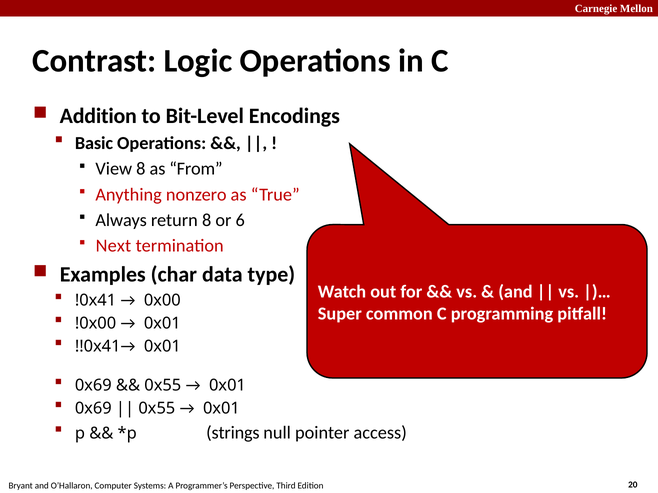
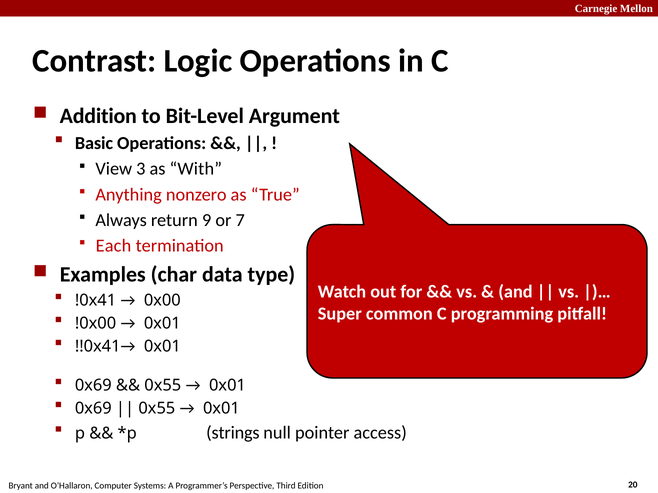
Encodings: Encodings -> Argument (294, 116)
View 8: 8 -> 3 (141, 169)
From: From -> With (196, 169)
return 8: 8 -> 9 (207, 220)
6: 6 -> 7 (240, 220)
Next: Next -> Each (113, 246)
